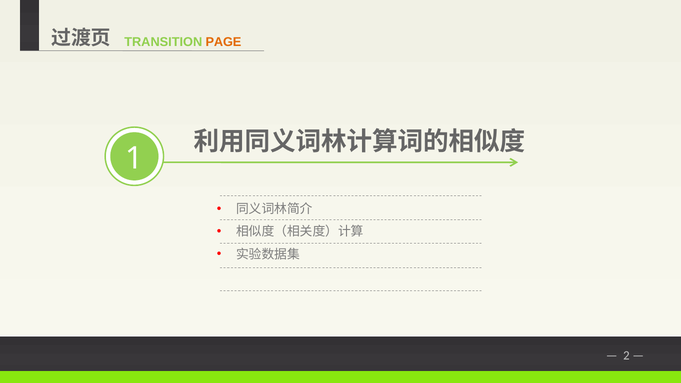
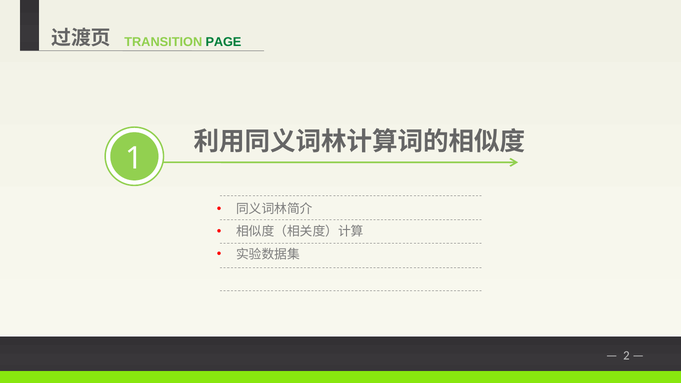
PAGE colour: orange -> green (223, 42)
